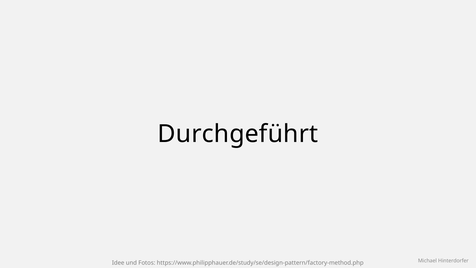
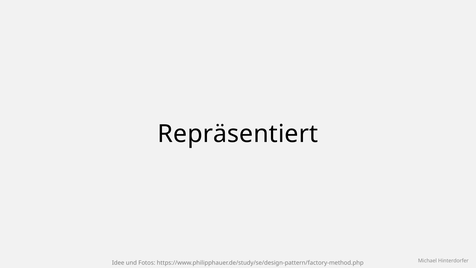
Durchgeführt: Durchgeführt -> Repräsentiert (238, 134)
